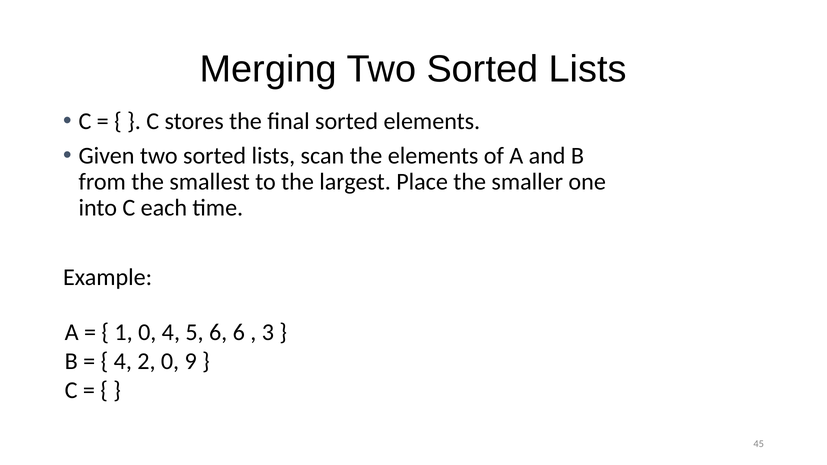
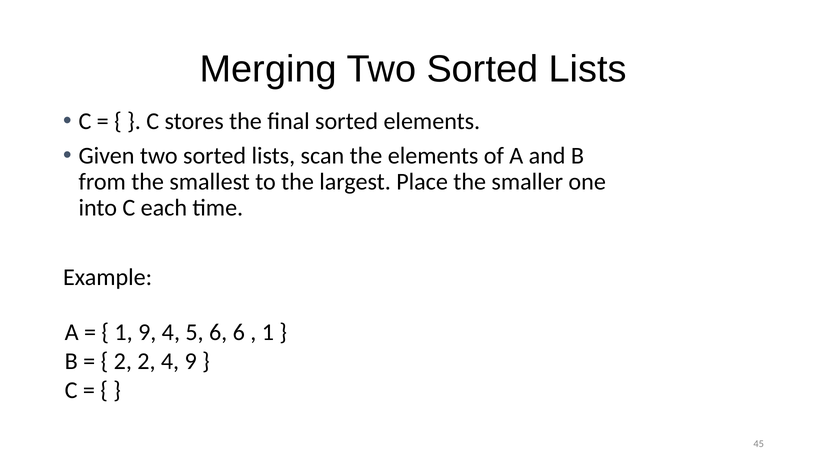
1 0: 0 -> 9 (147, 332)
3: 3 -> 1 (268, 332)
4: 4 -> 2 (123, 361)
2 0: 0 -> 4 (170, 361)
